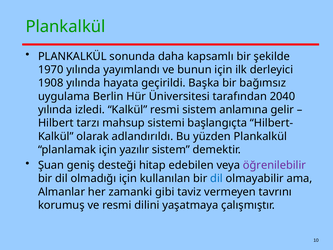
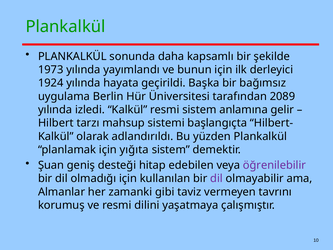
1970: 1970 -> 1973 (51, 70)
1908: 1908 -> 1924 (51, 83)
2040: 2040 -> 2089 (282, 96)
yazılır: yazılır -> yığıta (134, 150)
dil colour: blue -> purple (217, 178)
